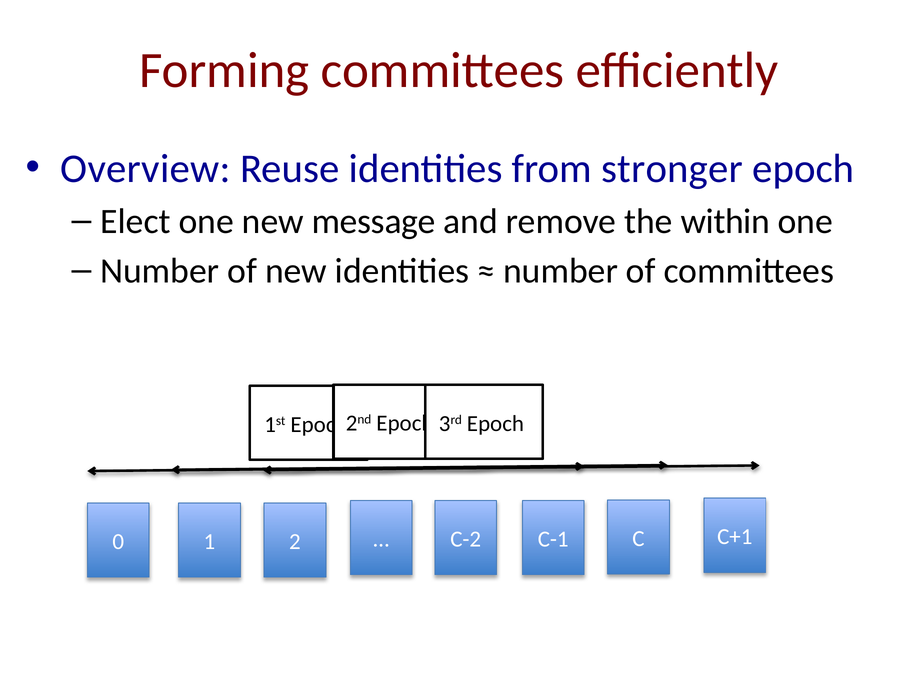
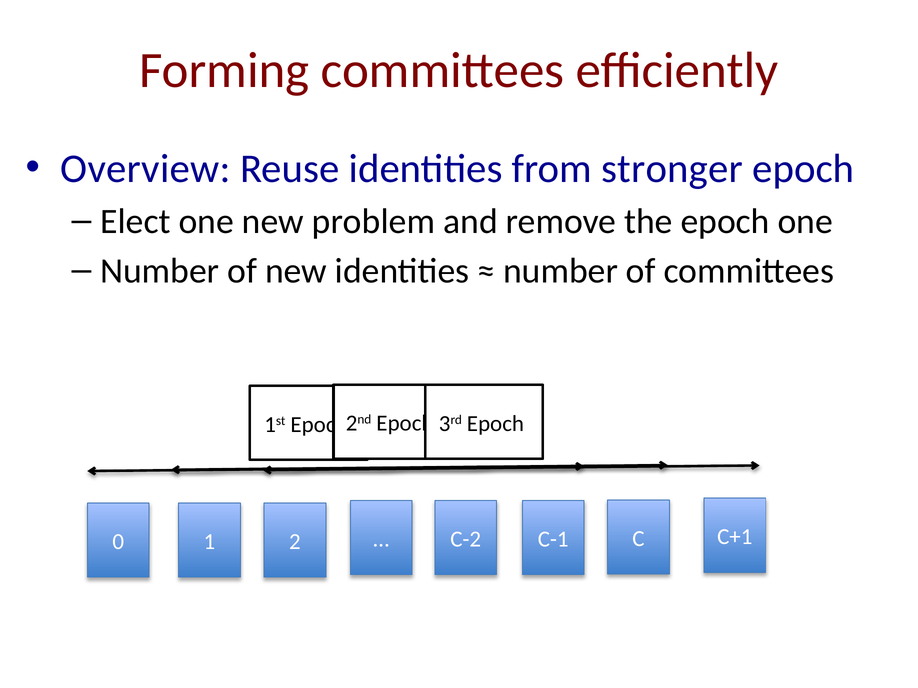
message: message -> problem (373, 221)
the within: within -> epoch (725, 221)
